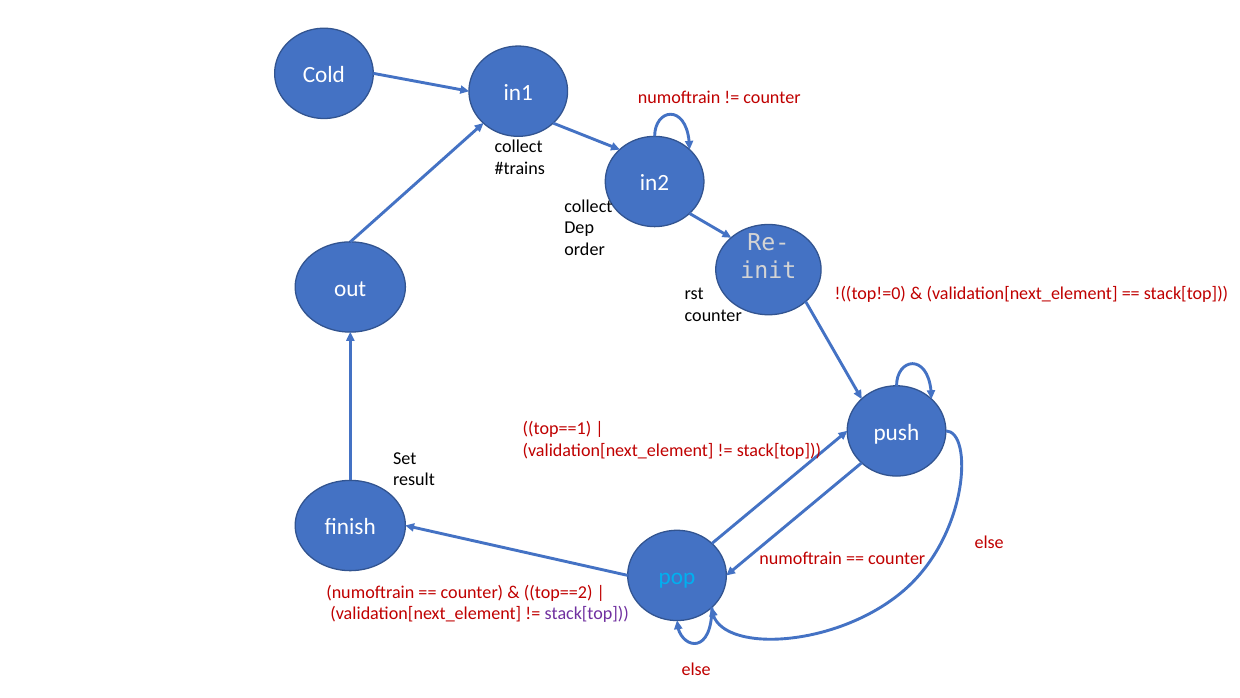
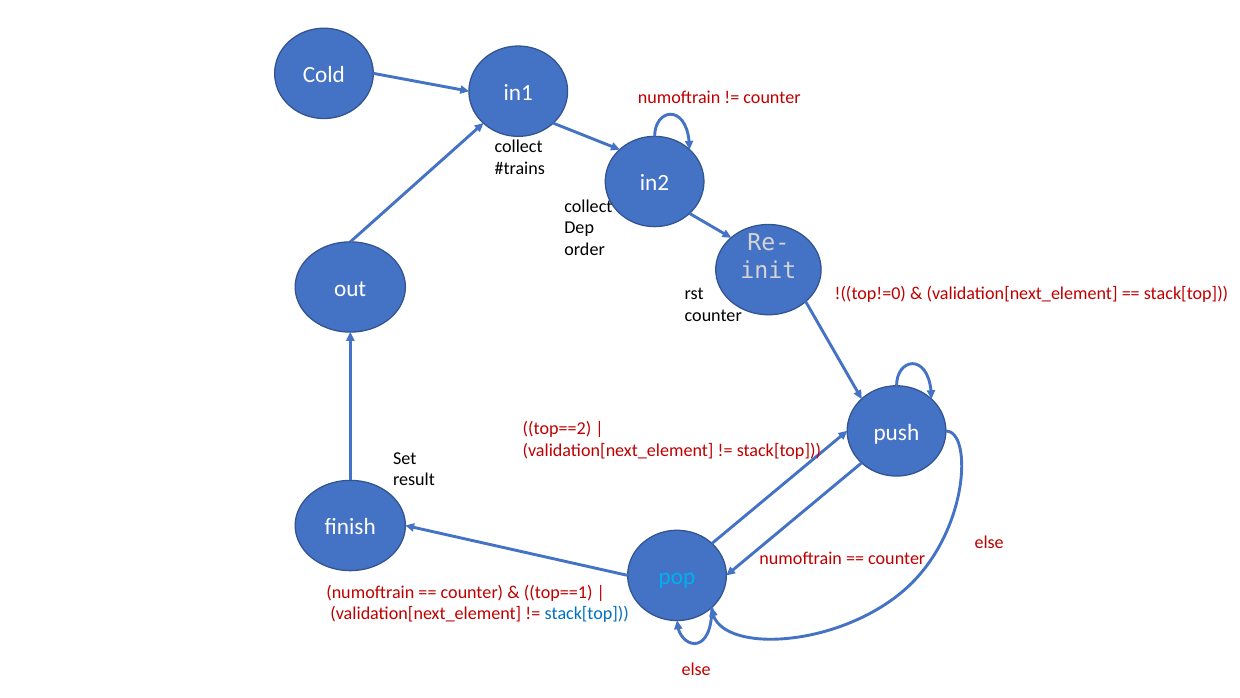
top==1: top==1 -> top==2 (557, 429)
top==2: top==2 -> top==1 (558, 592)
stack[top colour: purple -> blue (587, 613)
